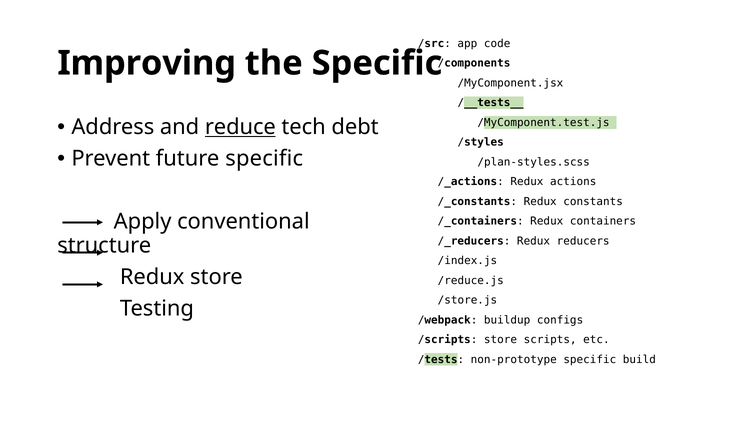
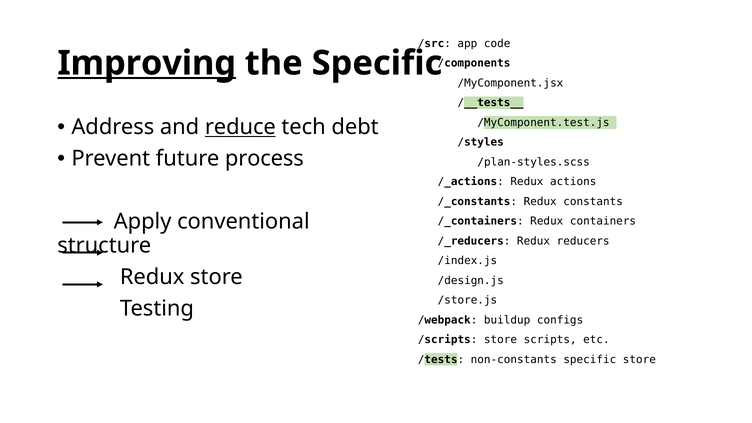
Improving underline: none -> present (147, 63)
future specific: specific -> process (264, 159)
/reduce.js: /reduce.js -> /design.js (471, 281)
non-prototype: non-prototype -> non-constants (514, 359)
specific build: build -> store (639, 359)
